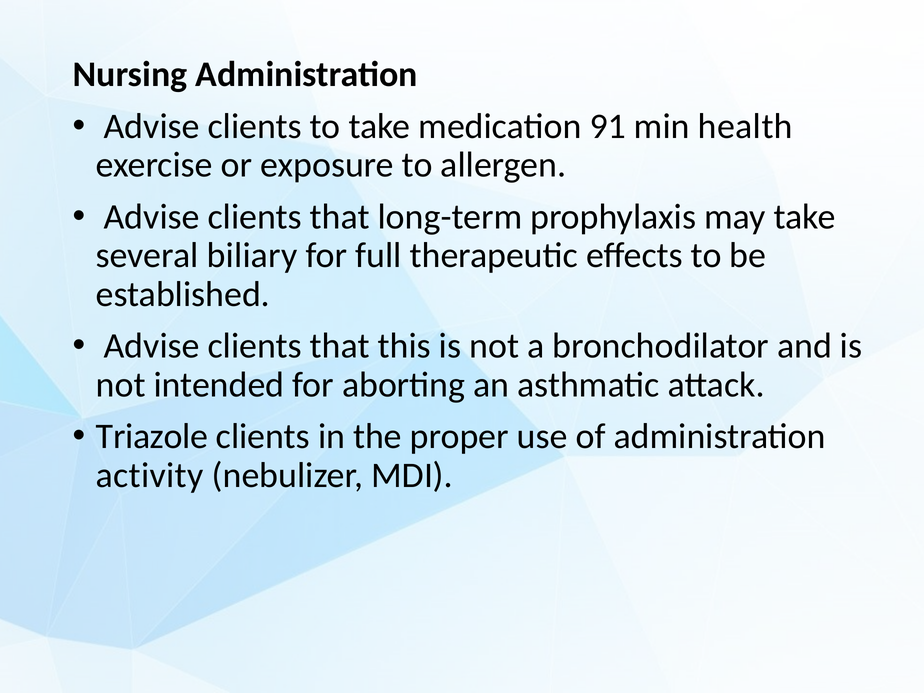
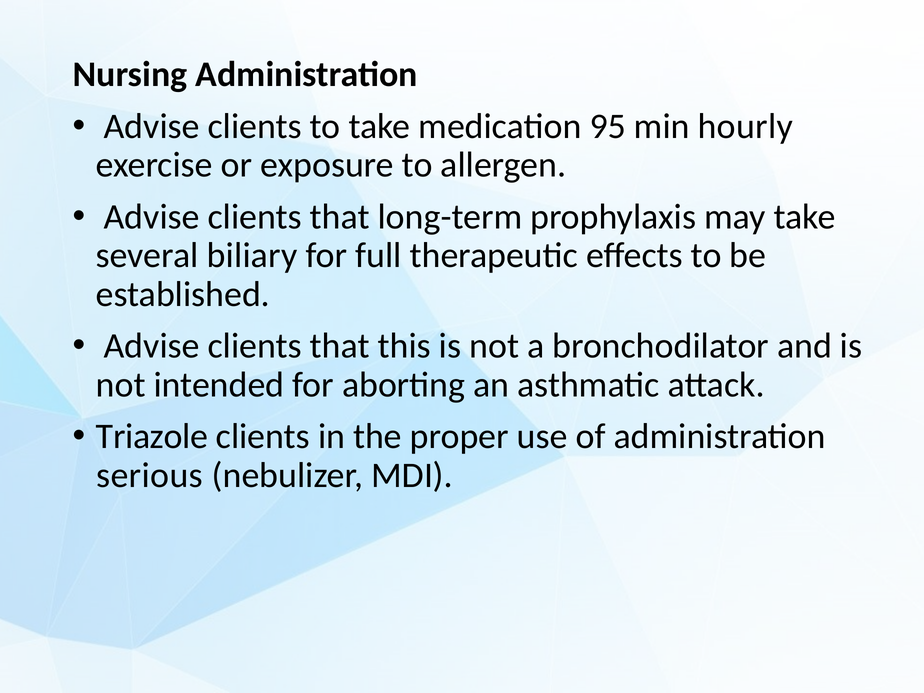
91: 91 -> 95 (608, 126)
health: health -> hourly (745, 126)
activity: activity -> serious (150, 475)
